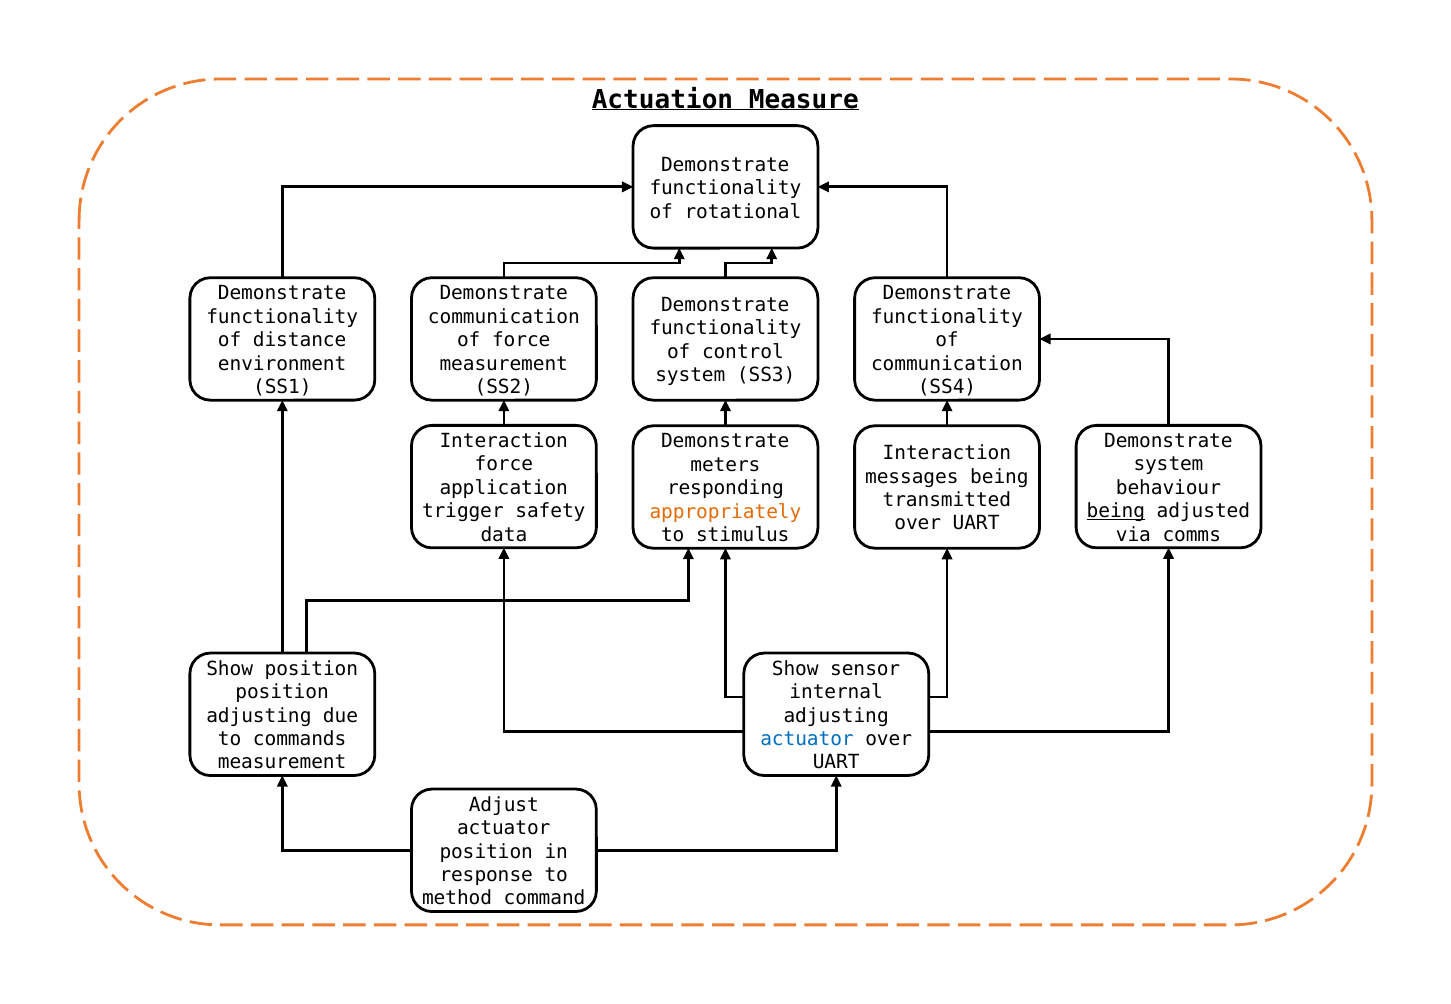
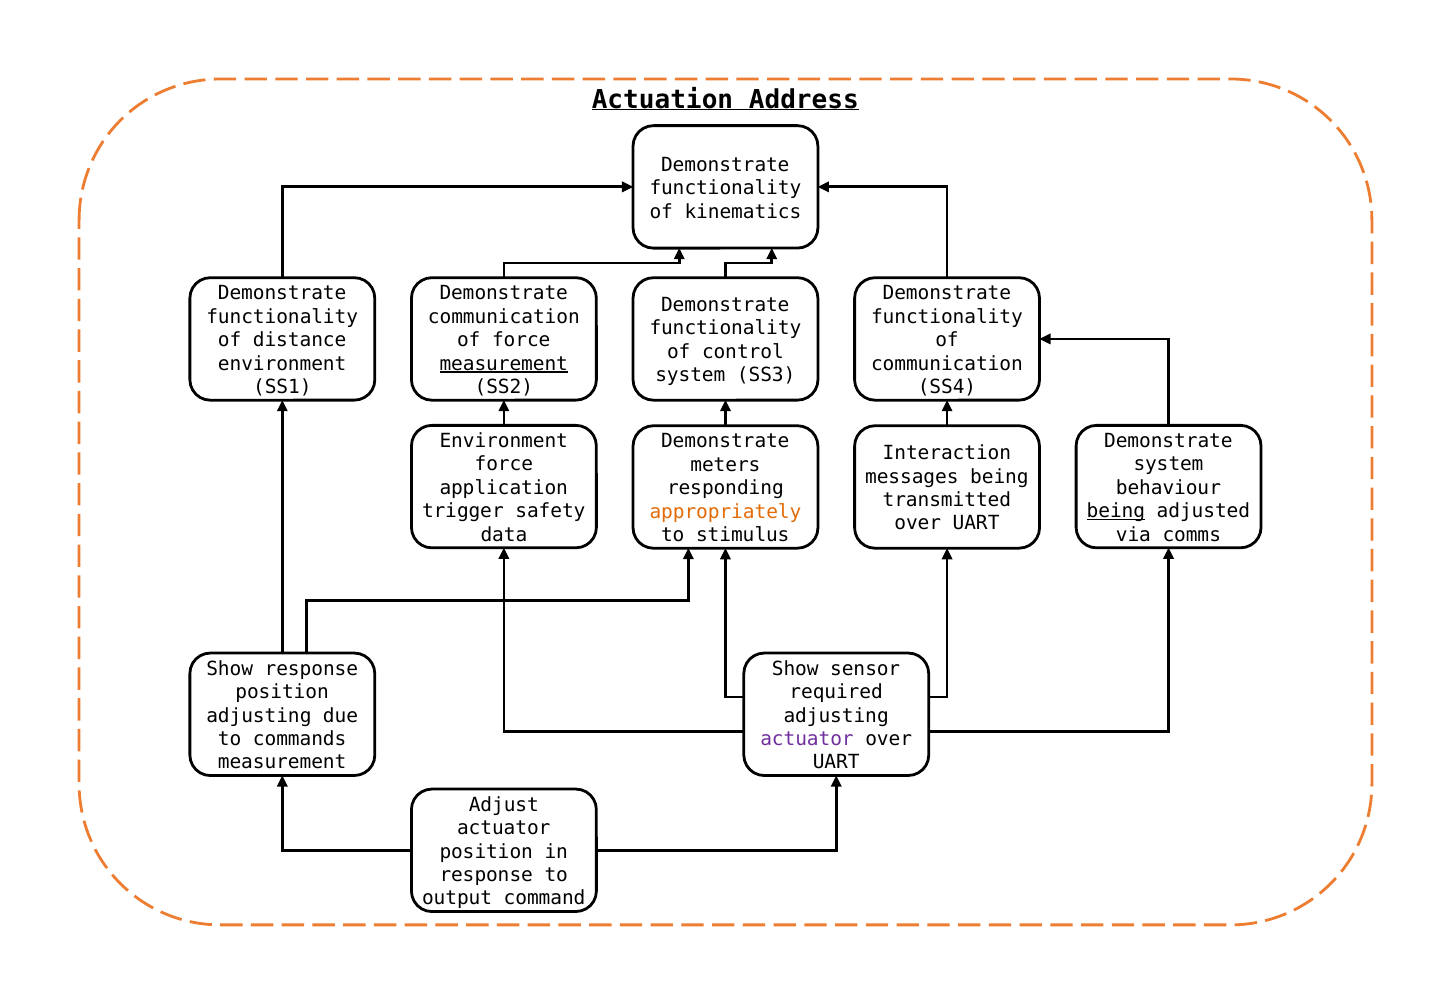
Measure: Measure -> Address (804, 100)
rotational: rotational -> kinematics (743, 212)
measurement underline: none -> present (504, 364)
Interaction: Interaction -> Environment (504, 441)
Show position: position -> response (311, 669)
internal: internal -> required (836, 693)
actuator colour: blue -> purple (807, 739)
method: method -> output (457, 899)
